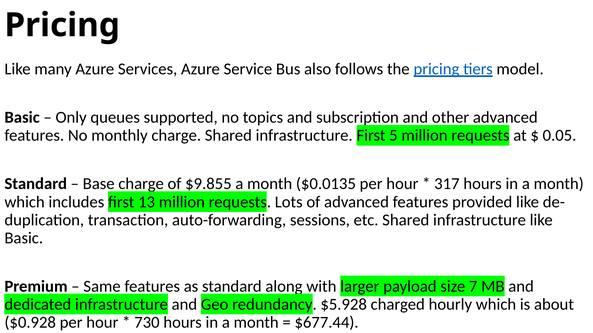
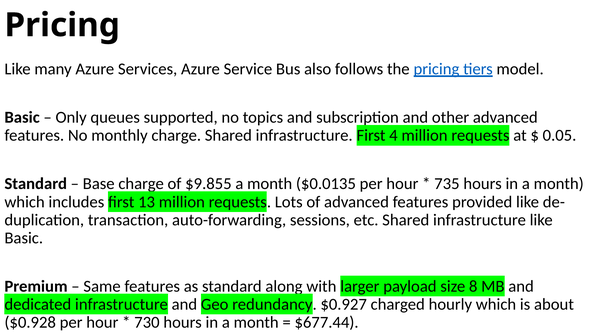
5: 5 -> 4 (393, 136)
317: 317 -> 735 (447, 184)
7: 7 -> 8 (473, 287)
$5.928: $5.928 -> $0.927 (344, 305)
